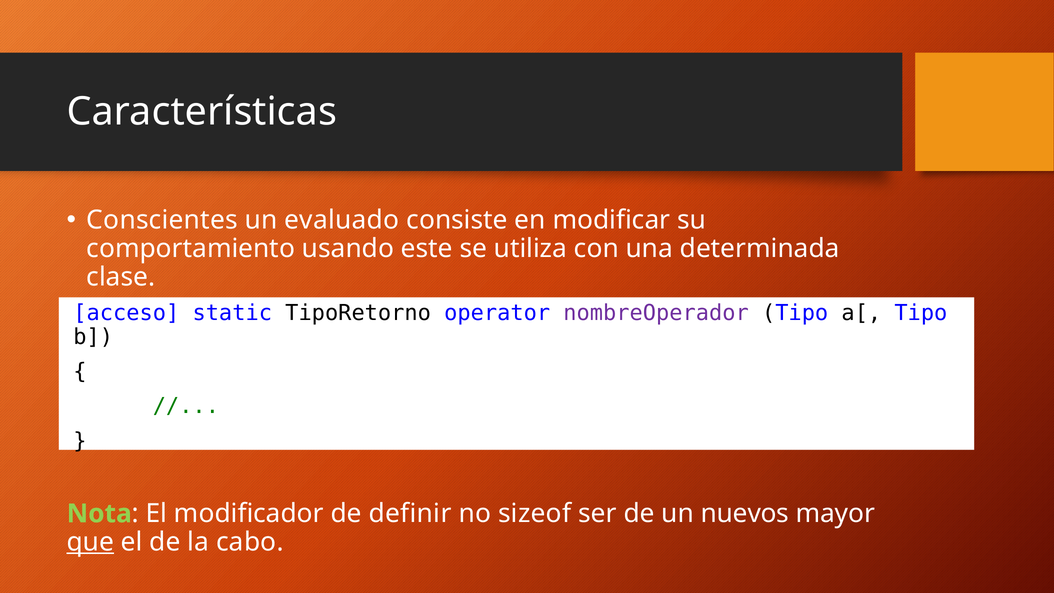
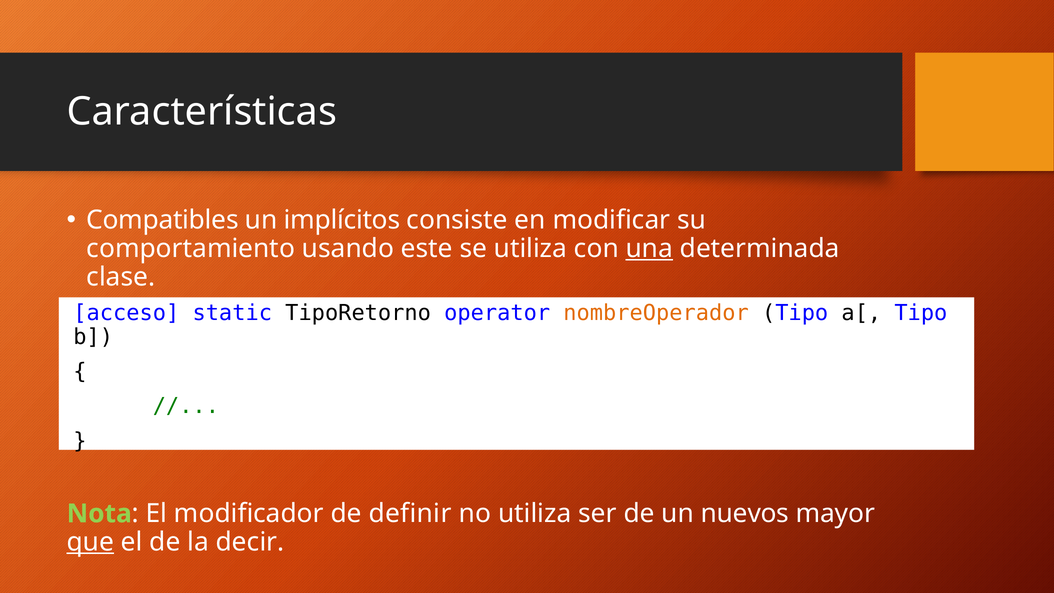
Conscientes: Conscientes -> Compatibles (162, 220)
evaluado: evaluado -> implícitos (342, 220)
una underline: none -> present (649, 248)
nombreOperador colour: purple -> orange (656, 313)
no sizeof: sizeof -> utiliza (535, 514)
cabo: cabo -> decir (250, 542)
